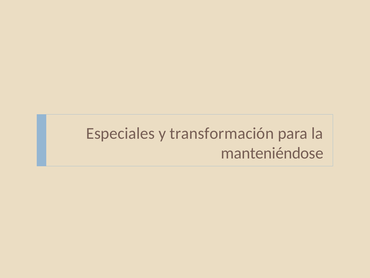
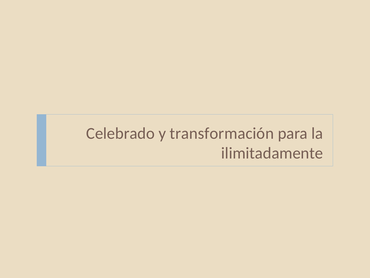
Especiales: Especiales -> Celebrado (120, 133)
manteniéndose: manteniéndose -> ilimitadamente (272, 153)
